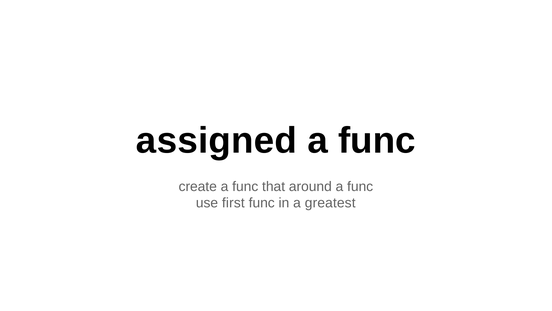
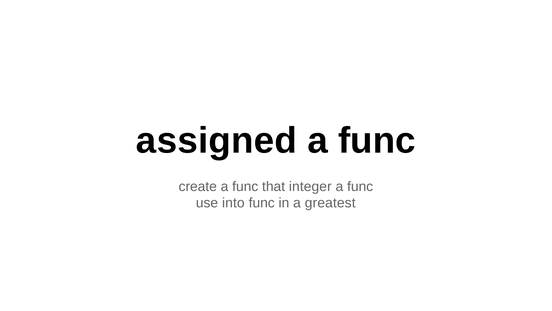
around: around -> integer (310, 186)
first: first -> into (233, 203)
